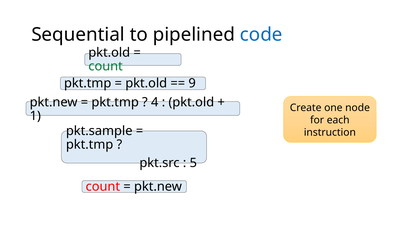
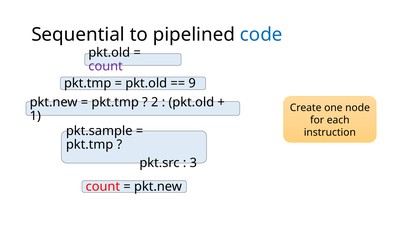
count colour: green -> purple (106, 66)
4: 4 -> 2 (155, 102)
5: 5 -> 3 (193, 163)
